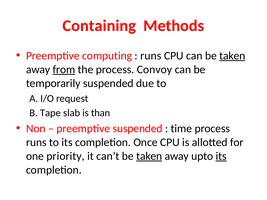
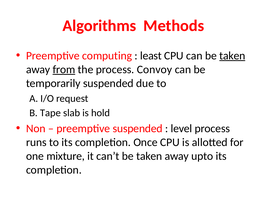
Containing: Containing -> Algorithms (99, 26)
runs: runs -> least (151, 56)
than: than -> hold (100, 113)
time: time -> level (181, 129)
priority: priority -> mixture (66, 156)
taken underline: present -> none (149, 156)
its underline: present -> none (221, 156)
